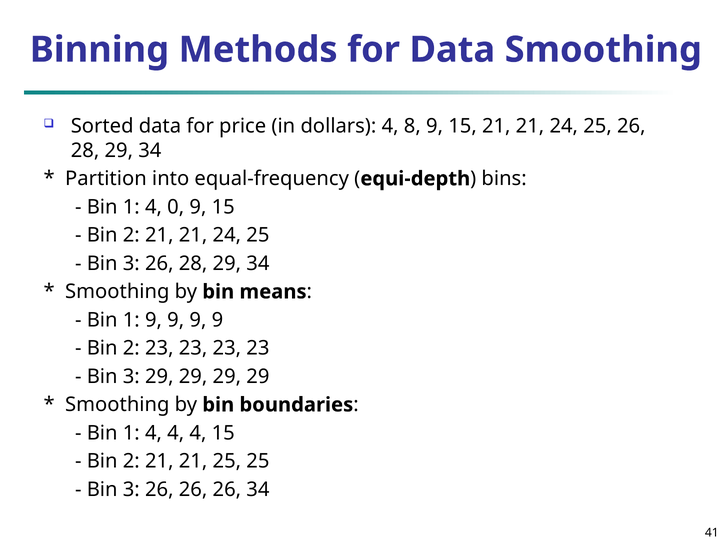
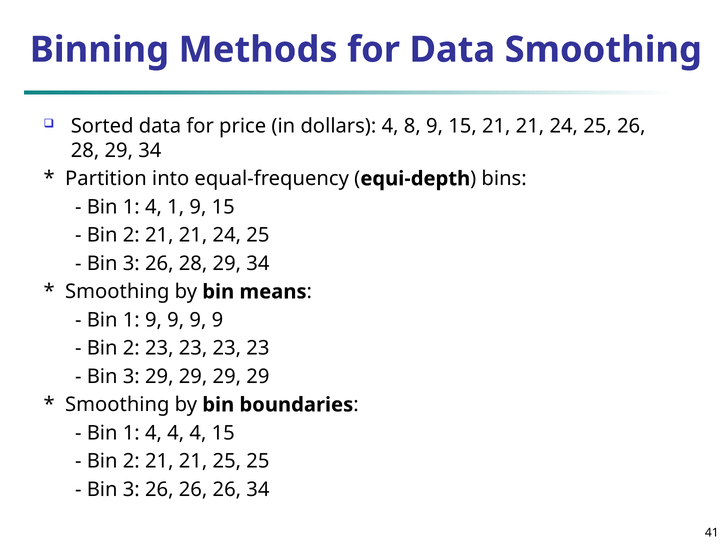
4 0: 0 -> 1 (176, 207)
